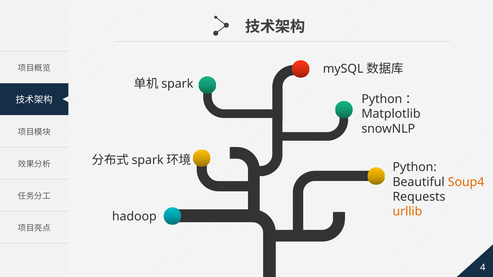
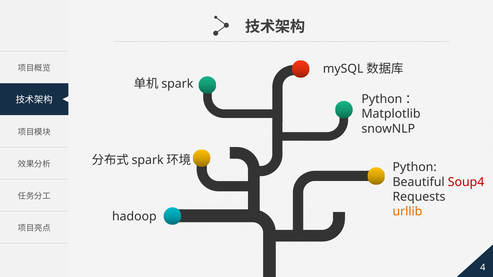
Soup4 colour: orange -> red (466, 182)
